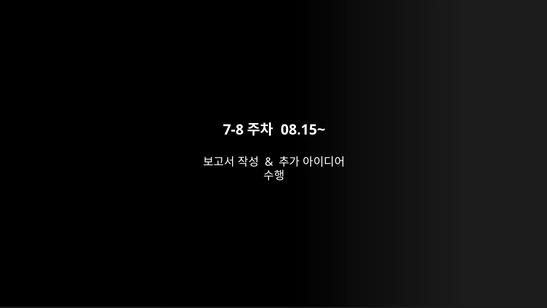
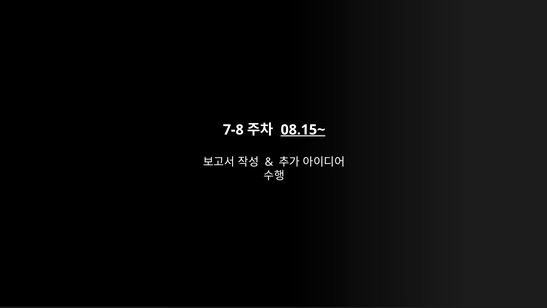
08.15~ underline: none -> present (303, 130)
